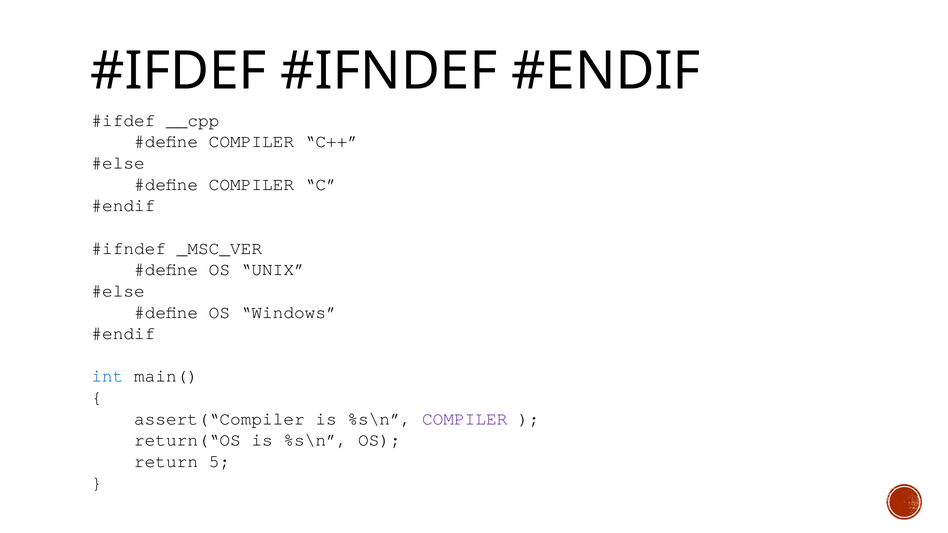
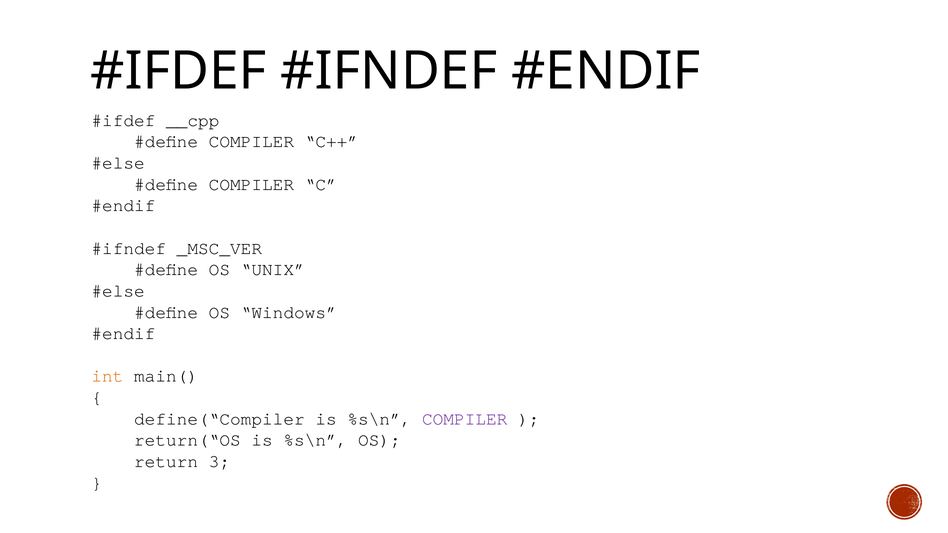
int colour: blue -> orange (107, 376)
assert(“Compiler: assert(“Compiler -> define(“Compiler (219, 419)
5: 5 -> 3 (219, 462)
